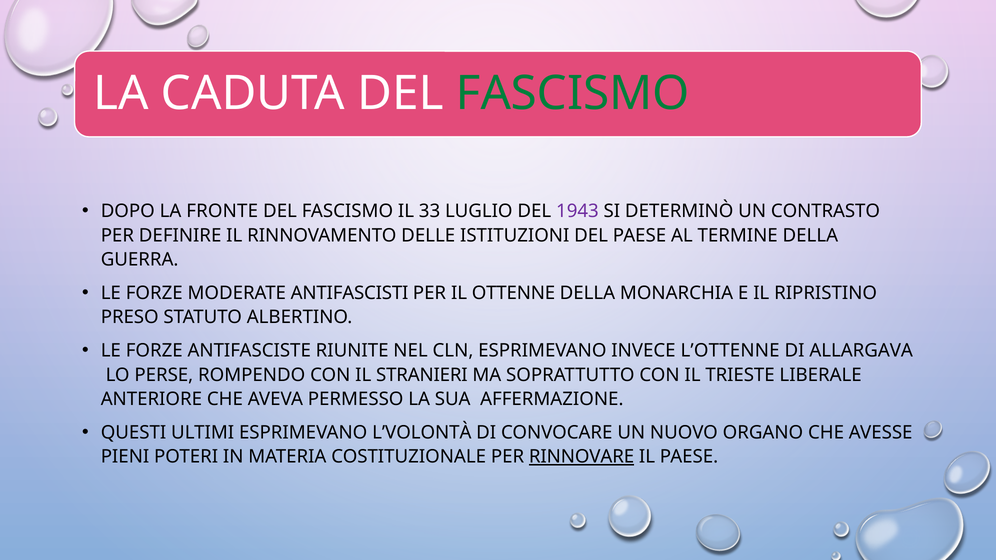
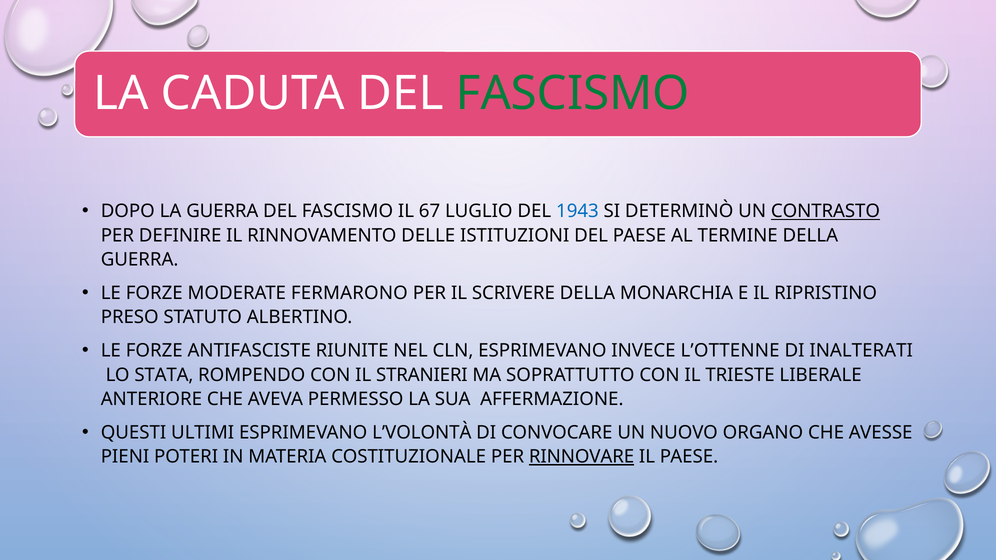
LA FRONTE: FRONTE -> GUERRA (222, 211)
33: 33 -> 67 (430, 211)
1943 colour: purple -> blue (577, 211)
CONTRASTO underline: none -> present (825, 211)
ANTIFASCISTI: ANTIFASCISTI -> FERMARONO (349, 293)
OTTENNE: OTTENNE -> SCRIVERE (513, 293)
ALLARGAVA: ALLARGAVA -> INALTERATI (861, 351)
PERSE: PERSE -> STATA (164, 375)
